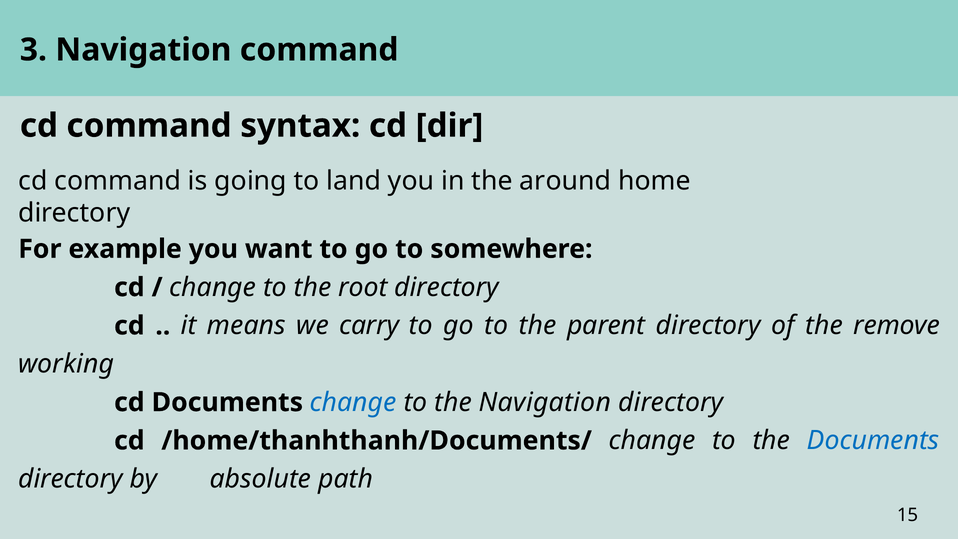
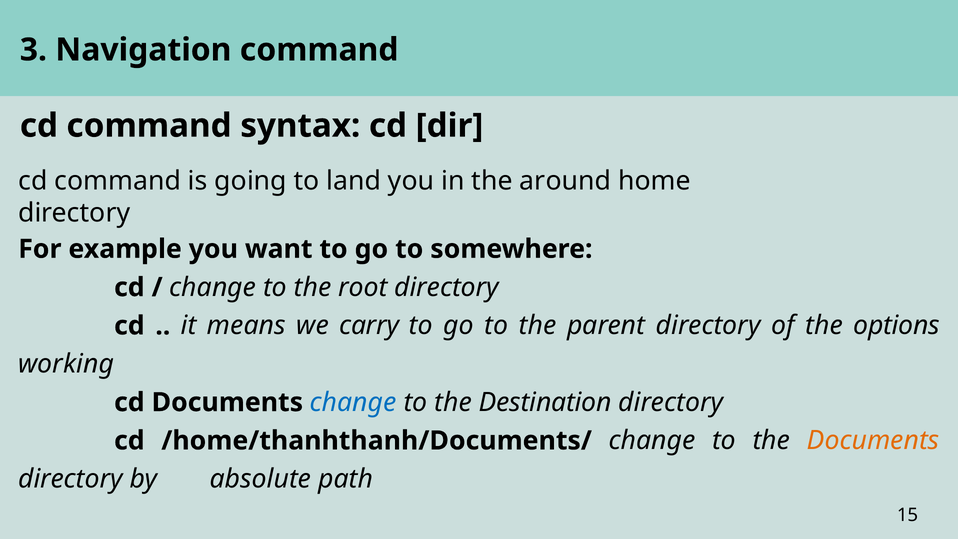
remove: remove -> options (897, 326)
the Navigation: Navigation -> Destination (545, 402)
Documents colour: blue -> orange (873, 441)
